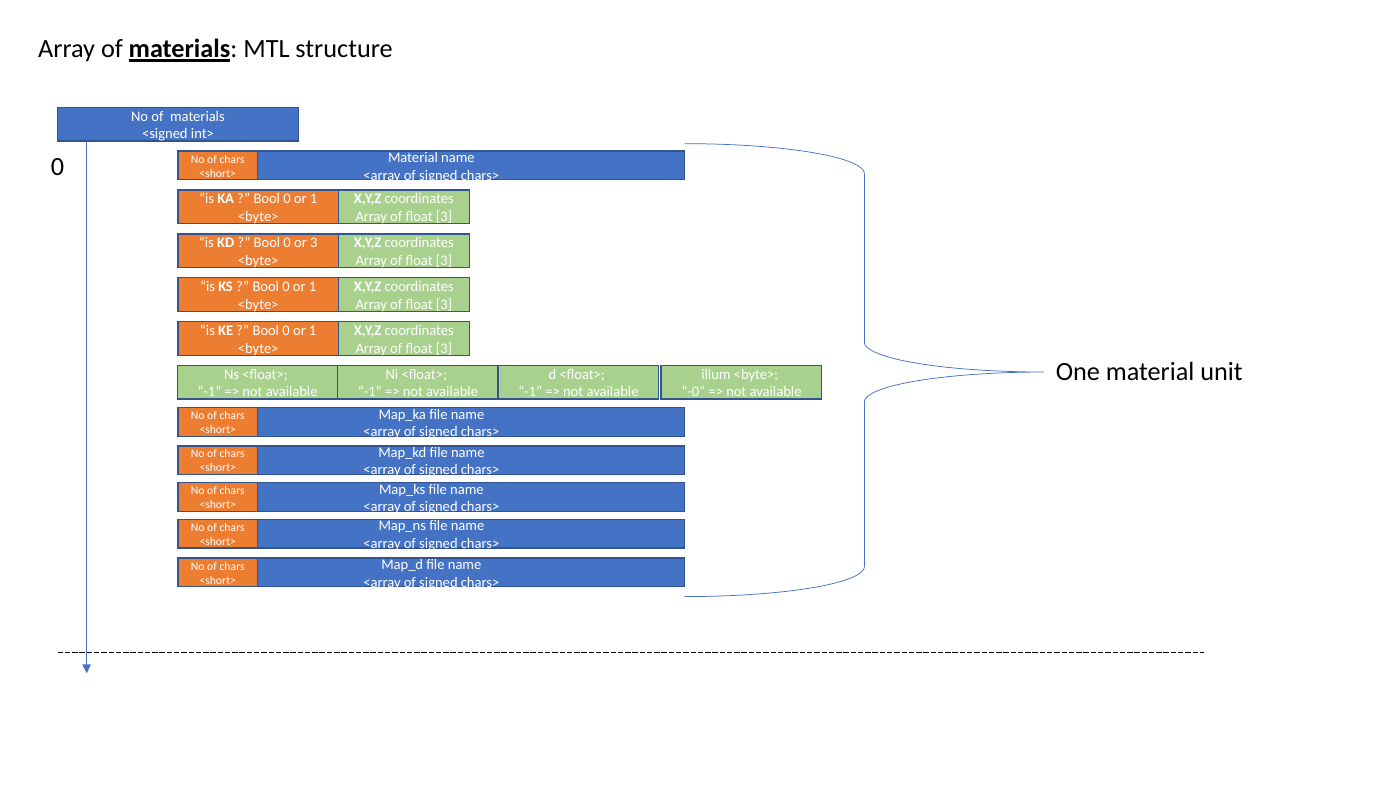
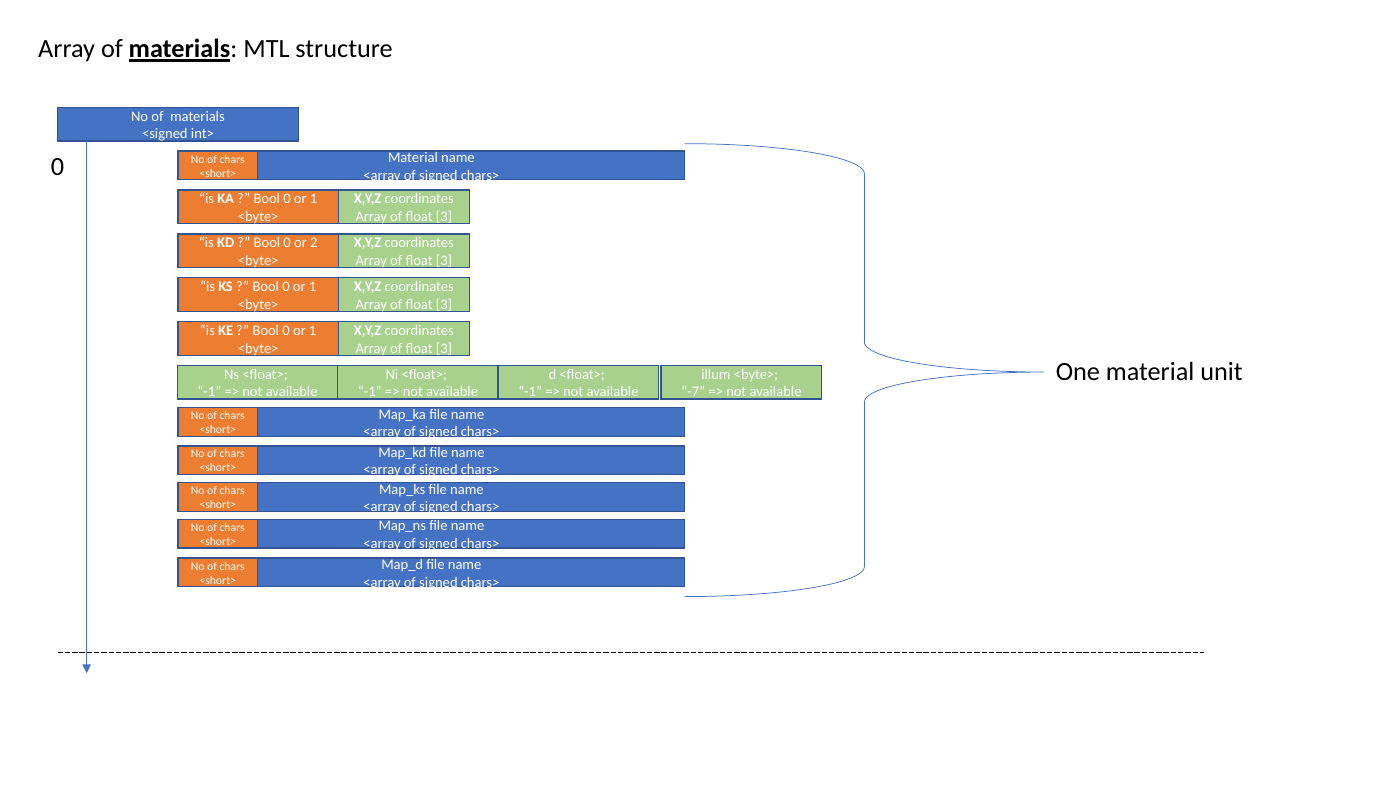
or 3: 3 -> 2 (314, 243)
-0: -0 -> -7 (693, 392)
